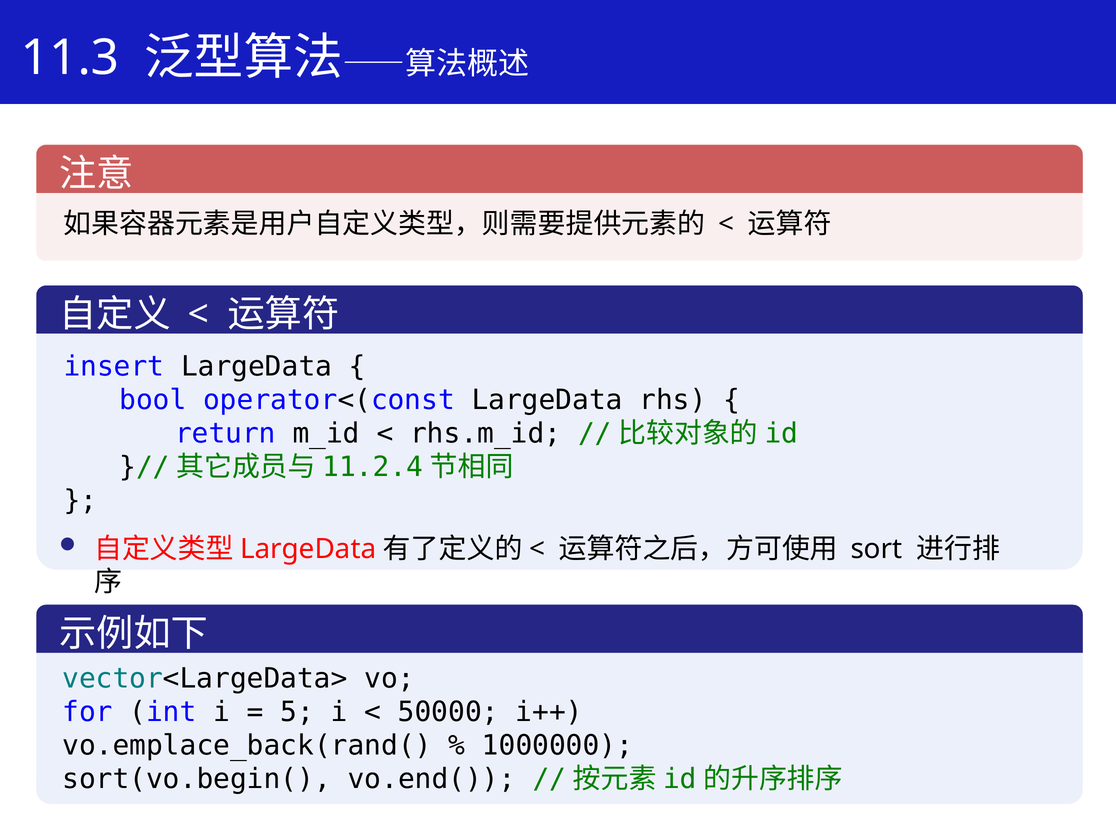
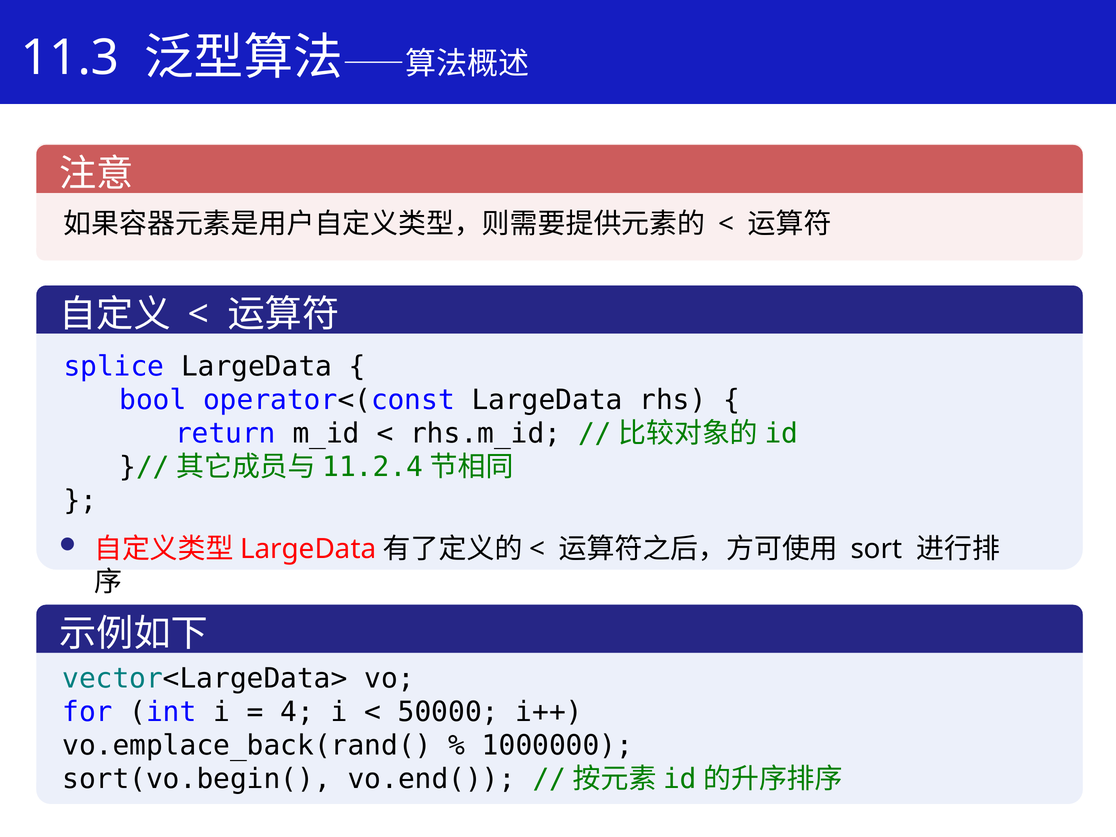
insert: insert -> splice (114, 367)
5: 5 -> 4 (297, 712)
